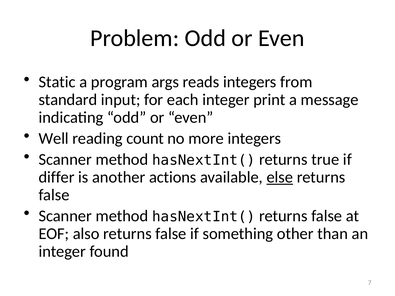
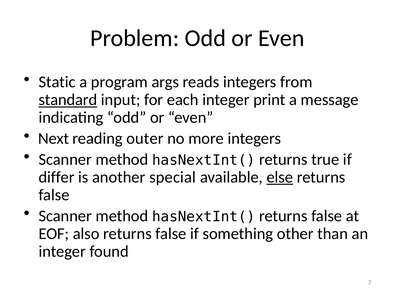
standard underline: none -> present (68, 100)
Well: Well -> Next (54, 139)
count: count -> outer (145, 139)
actions: actions -> special (173, 177)
